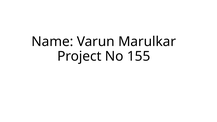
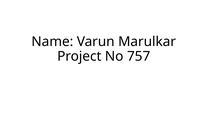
155: 155 -> 757 (139, 56)
